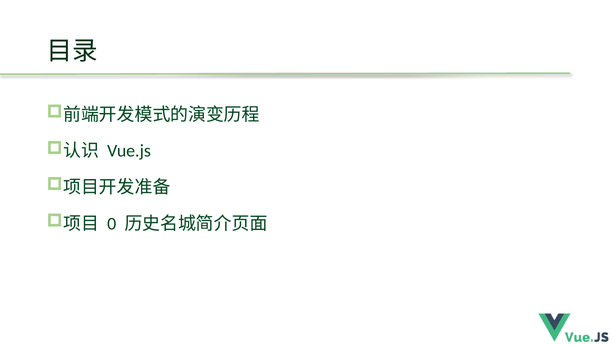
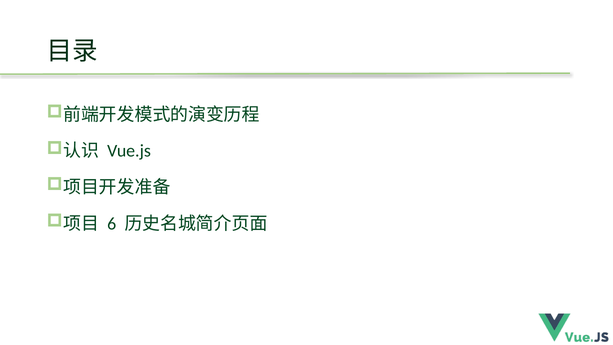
0: 0 -> 6 (112, 224)
